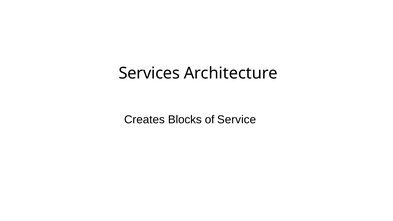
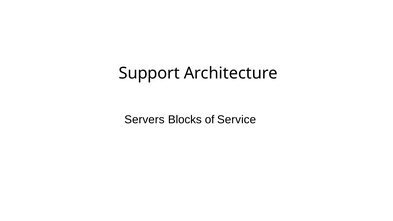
Services: Services -> Support (149, 73)
Creates: Creates -> Servers (144, 120)
